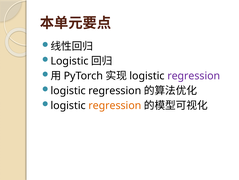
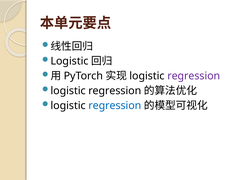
regression colour: orange -> blue (115, 105)
